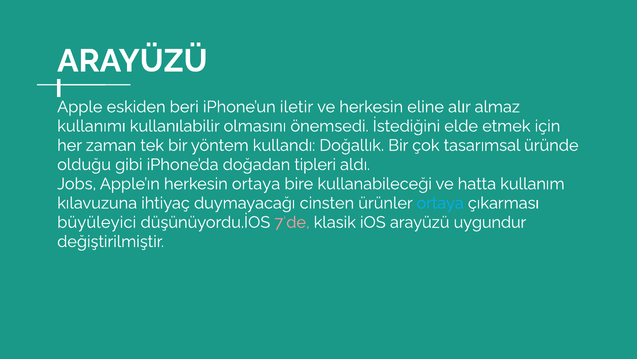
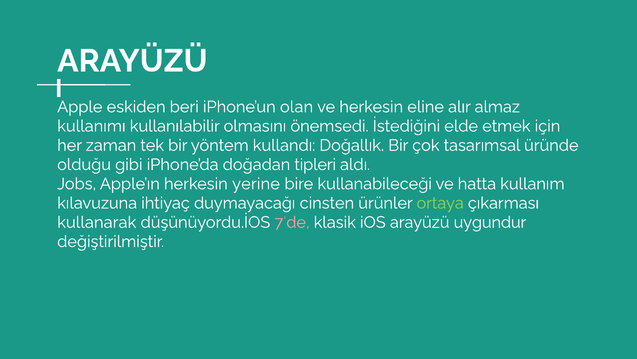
iletir: iletir -> olan (297, 107)
herkesin ortaya: ortaya -> yerine (256, 184)
ortaya colour: light blue -> light green (440, 203)
büyüleyici: büyüleyici -> kullanarak (97, 222)
